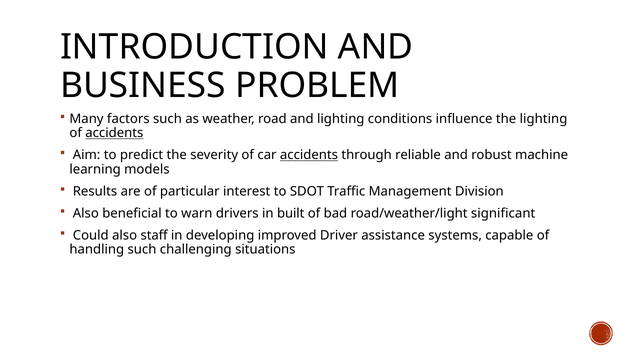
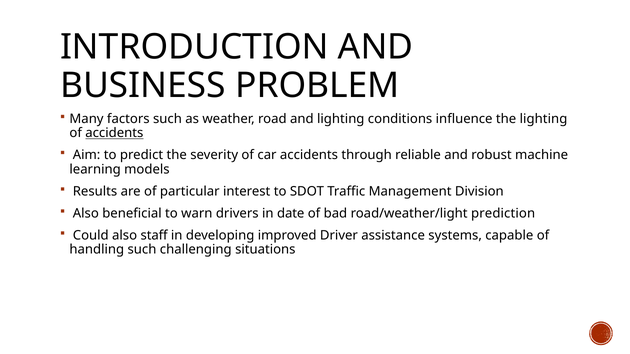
accidents underline: present -> none (309, 155)
built: built -> date (291, 213)
significant: significant -> prediction (503, 213)
